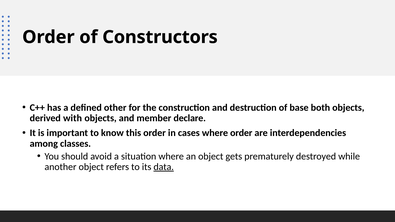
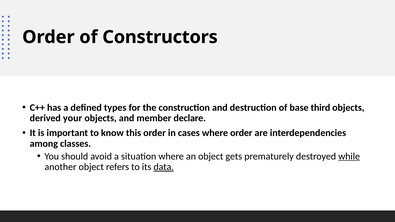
other: other -> types (115, 108)
both: both -> third (320, 108)
with: with -> your (73, 118)
while underline: none -> present (349, 156)
